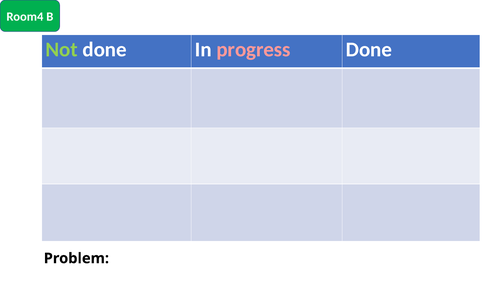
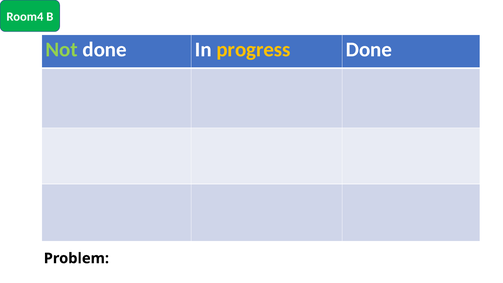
progress colour: pink -> yellow (254, 50)
